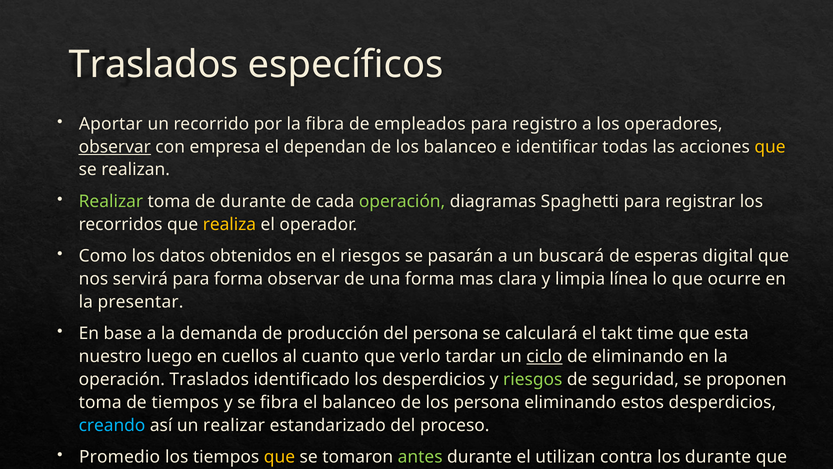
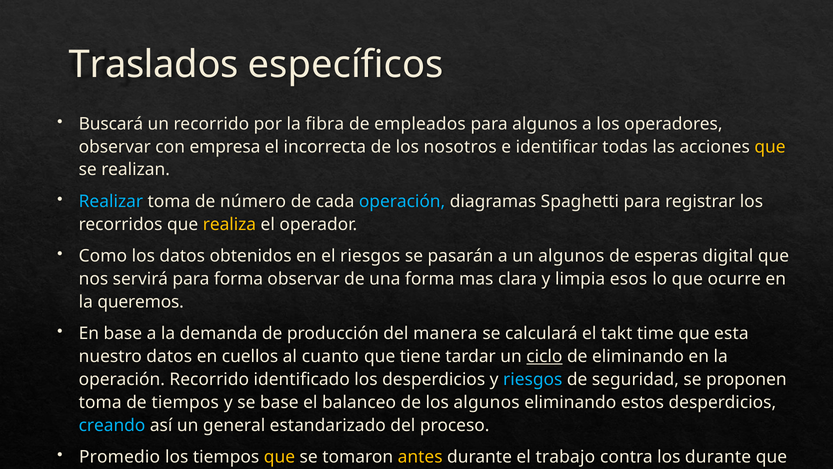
Aportar: Aportar -> Buscará (111, 124)
para registro: registro -> algunos (545, 124)
observar underline: present -> none (115, 147)
dependan: dependan -> incorrecta (325, 147)
los balanceo: balanceo -> nosotros (460, 147)
Realizar colour: light green -> light blue (111, 201)
de durante: durante -> número (253, 201)
operación colour: light green -> light blue (402, 201)
un buscará: buscará -> algunos (571, 256)
línea: línea -> esos (629, 279)
presentar: presentar -> queremos (141, 302)
del persona: persona -> manera (445, 333)
nuestro luego: luego -> datos (169, 356)
verlo: verlo -> tiene (420, 356)
operación Traslados: Traslados -> Recorrido (209, 379)
riesgos colour: light green -> light blue (533, 379)
se fibra: fibra -> base (279, 402)
los persona: persona -> algunos (487, 402)
un realizar: realizar -> general (234, 425)
antes colour: light green -> yellow (420, 456)
utilizan: utilizan -> trabajo (565, 456)
